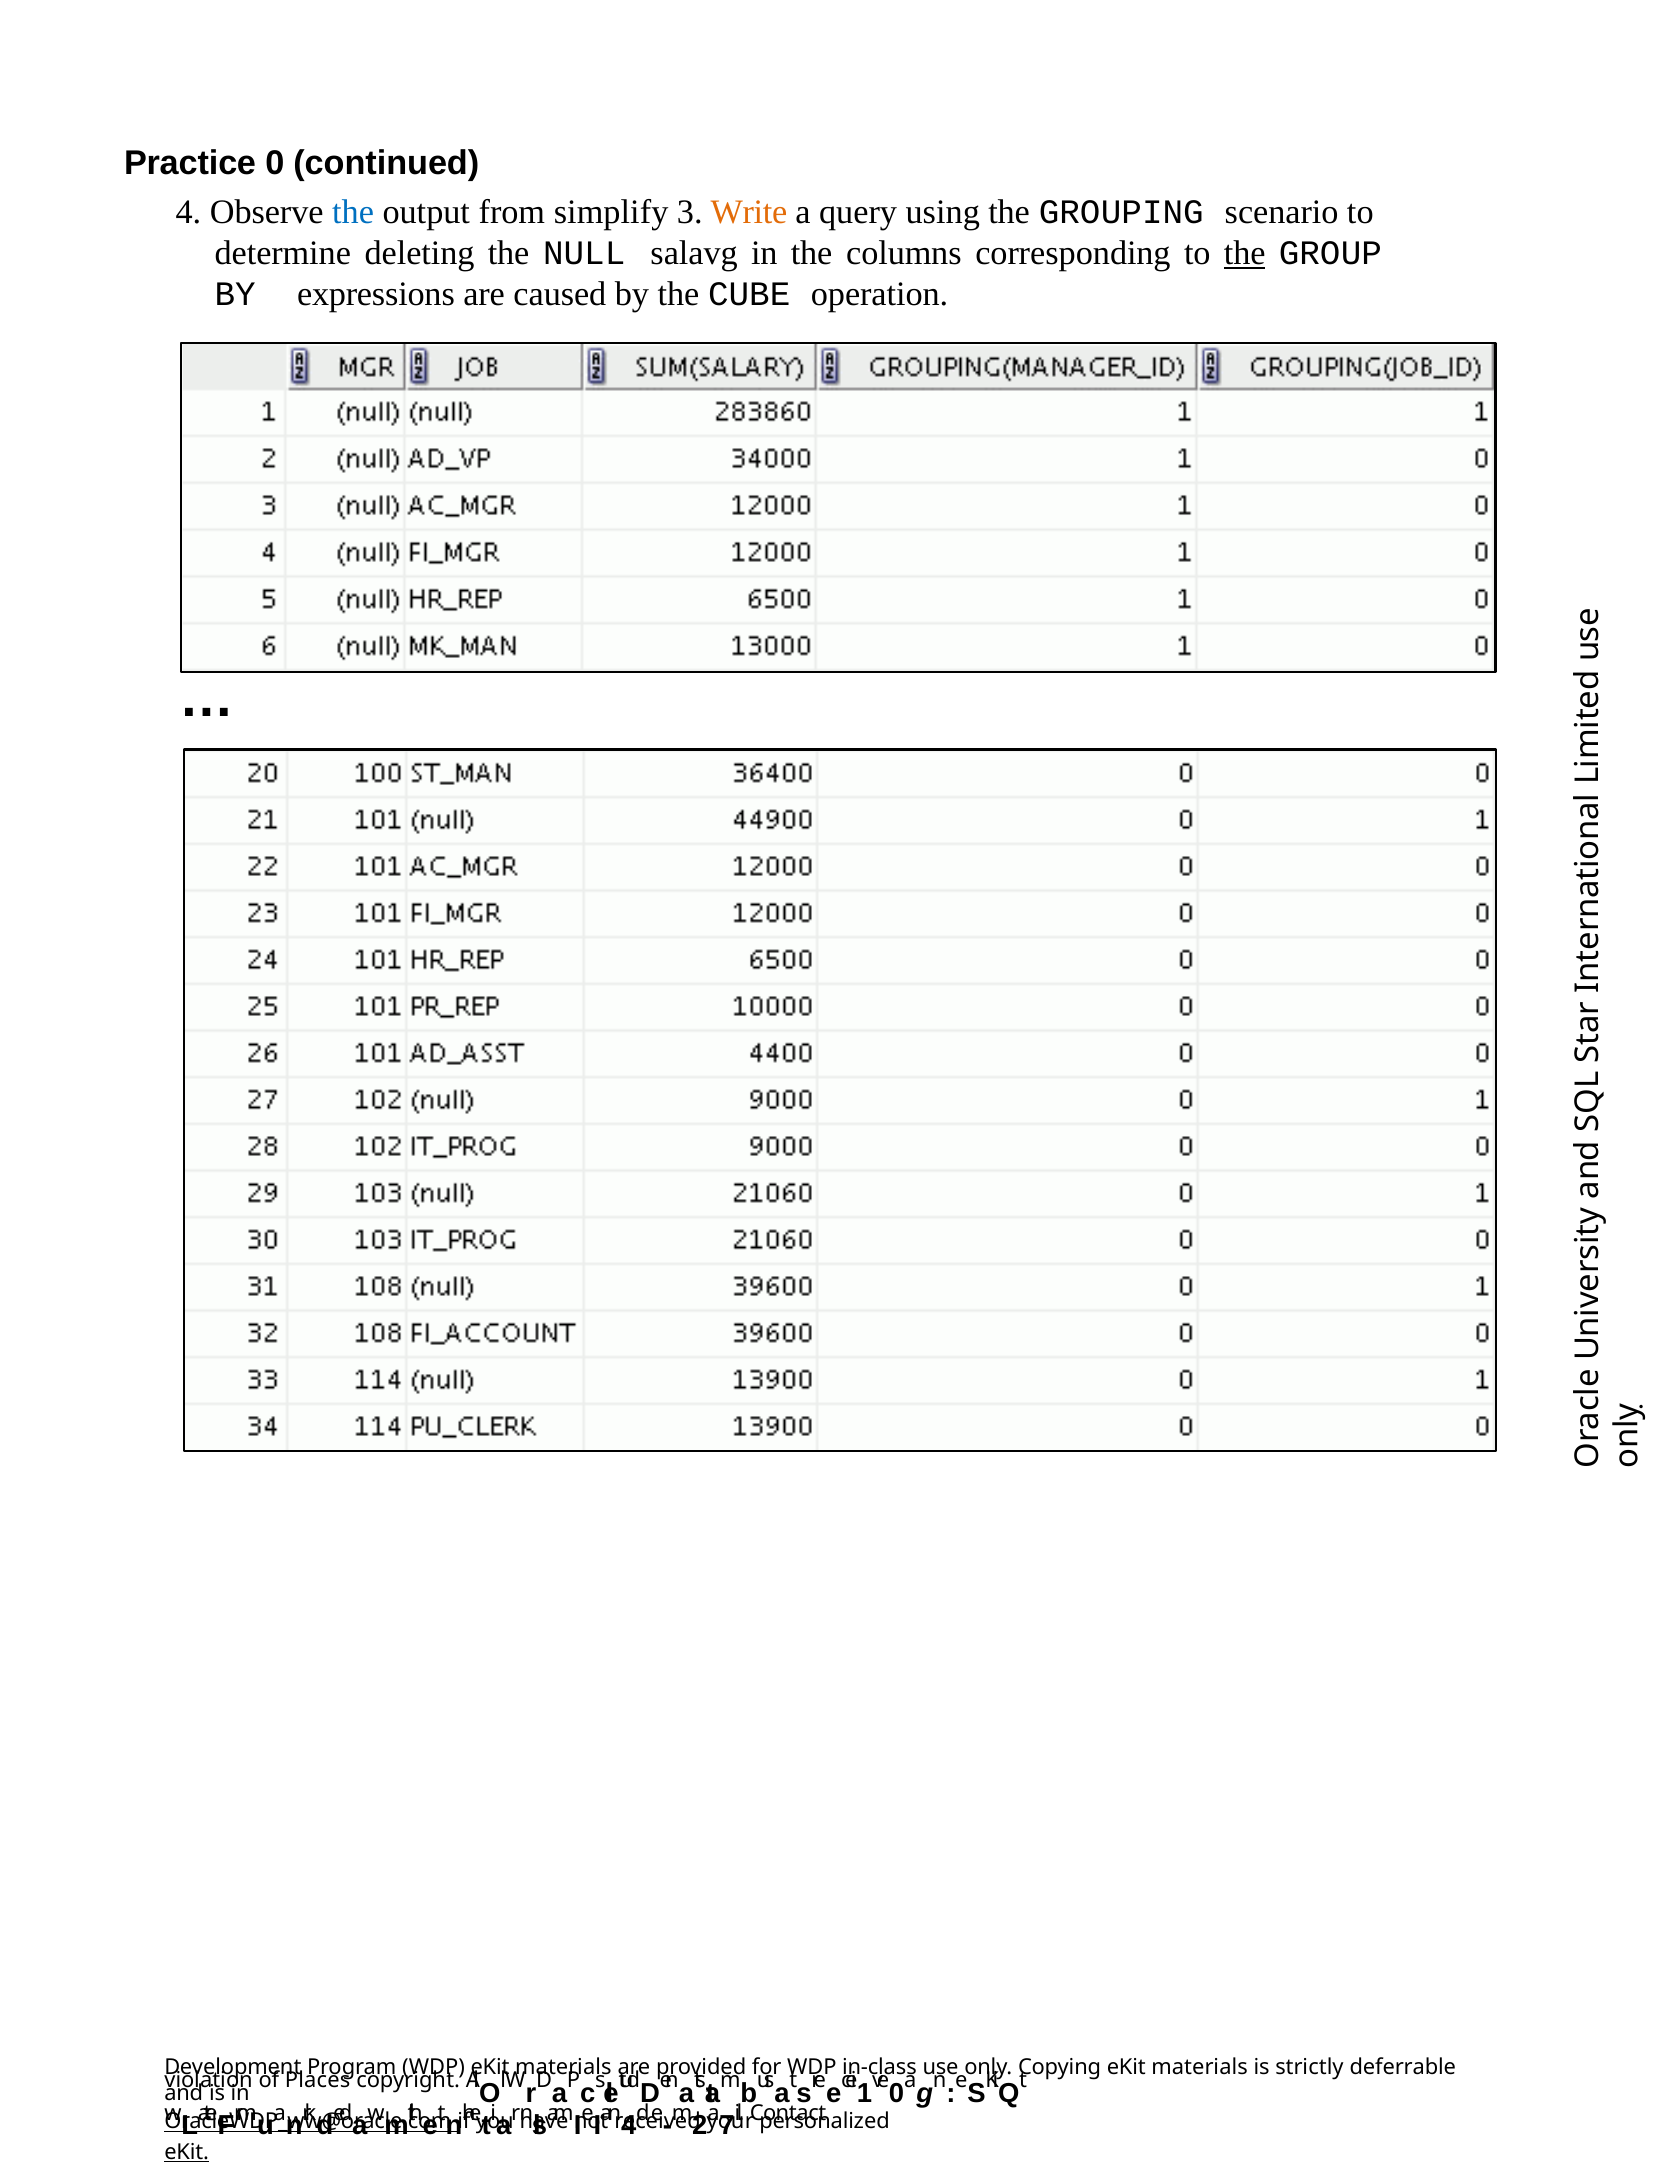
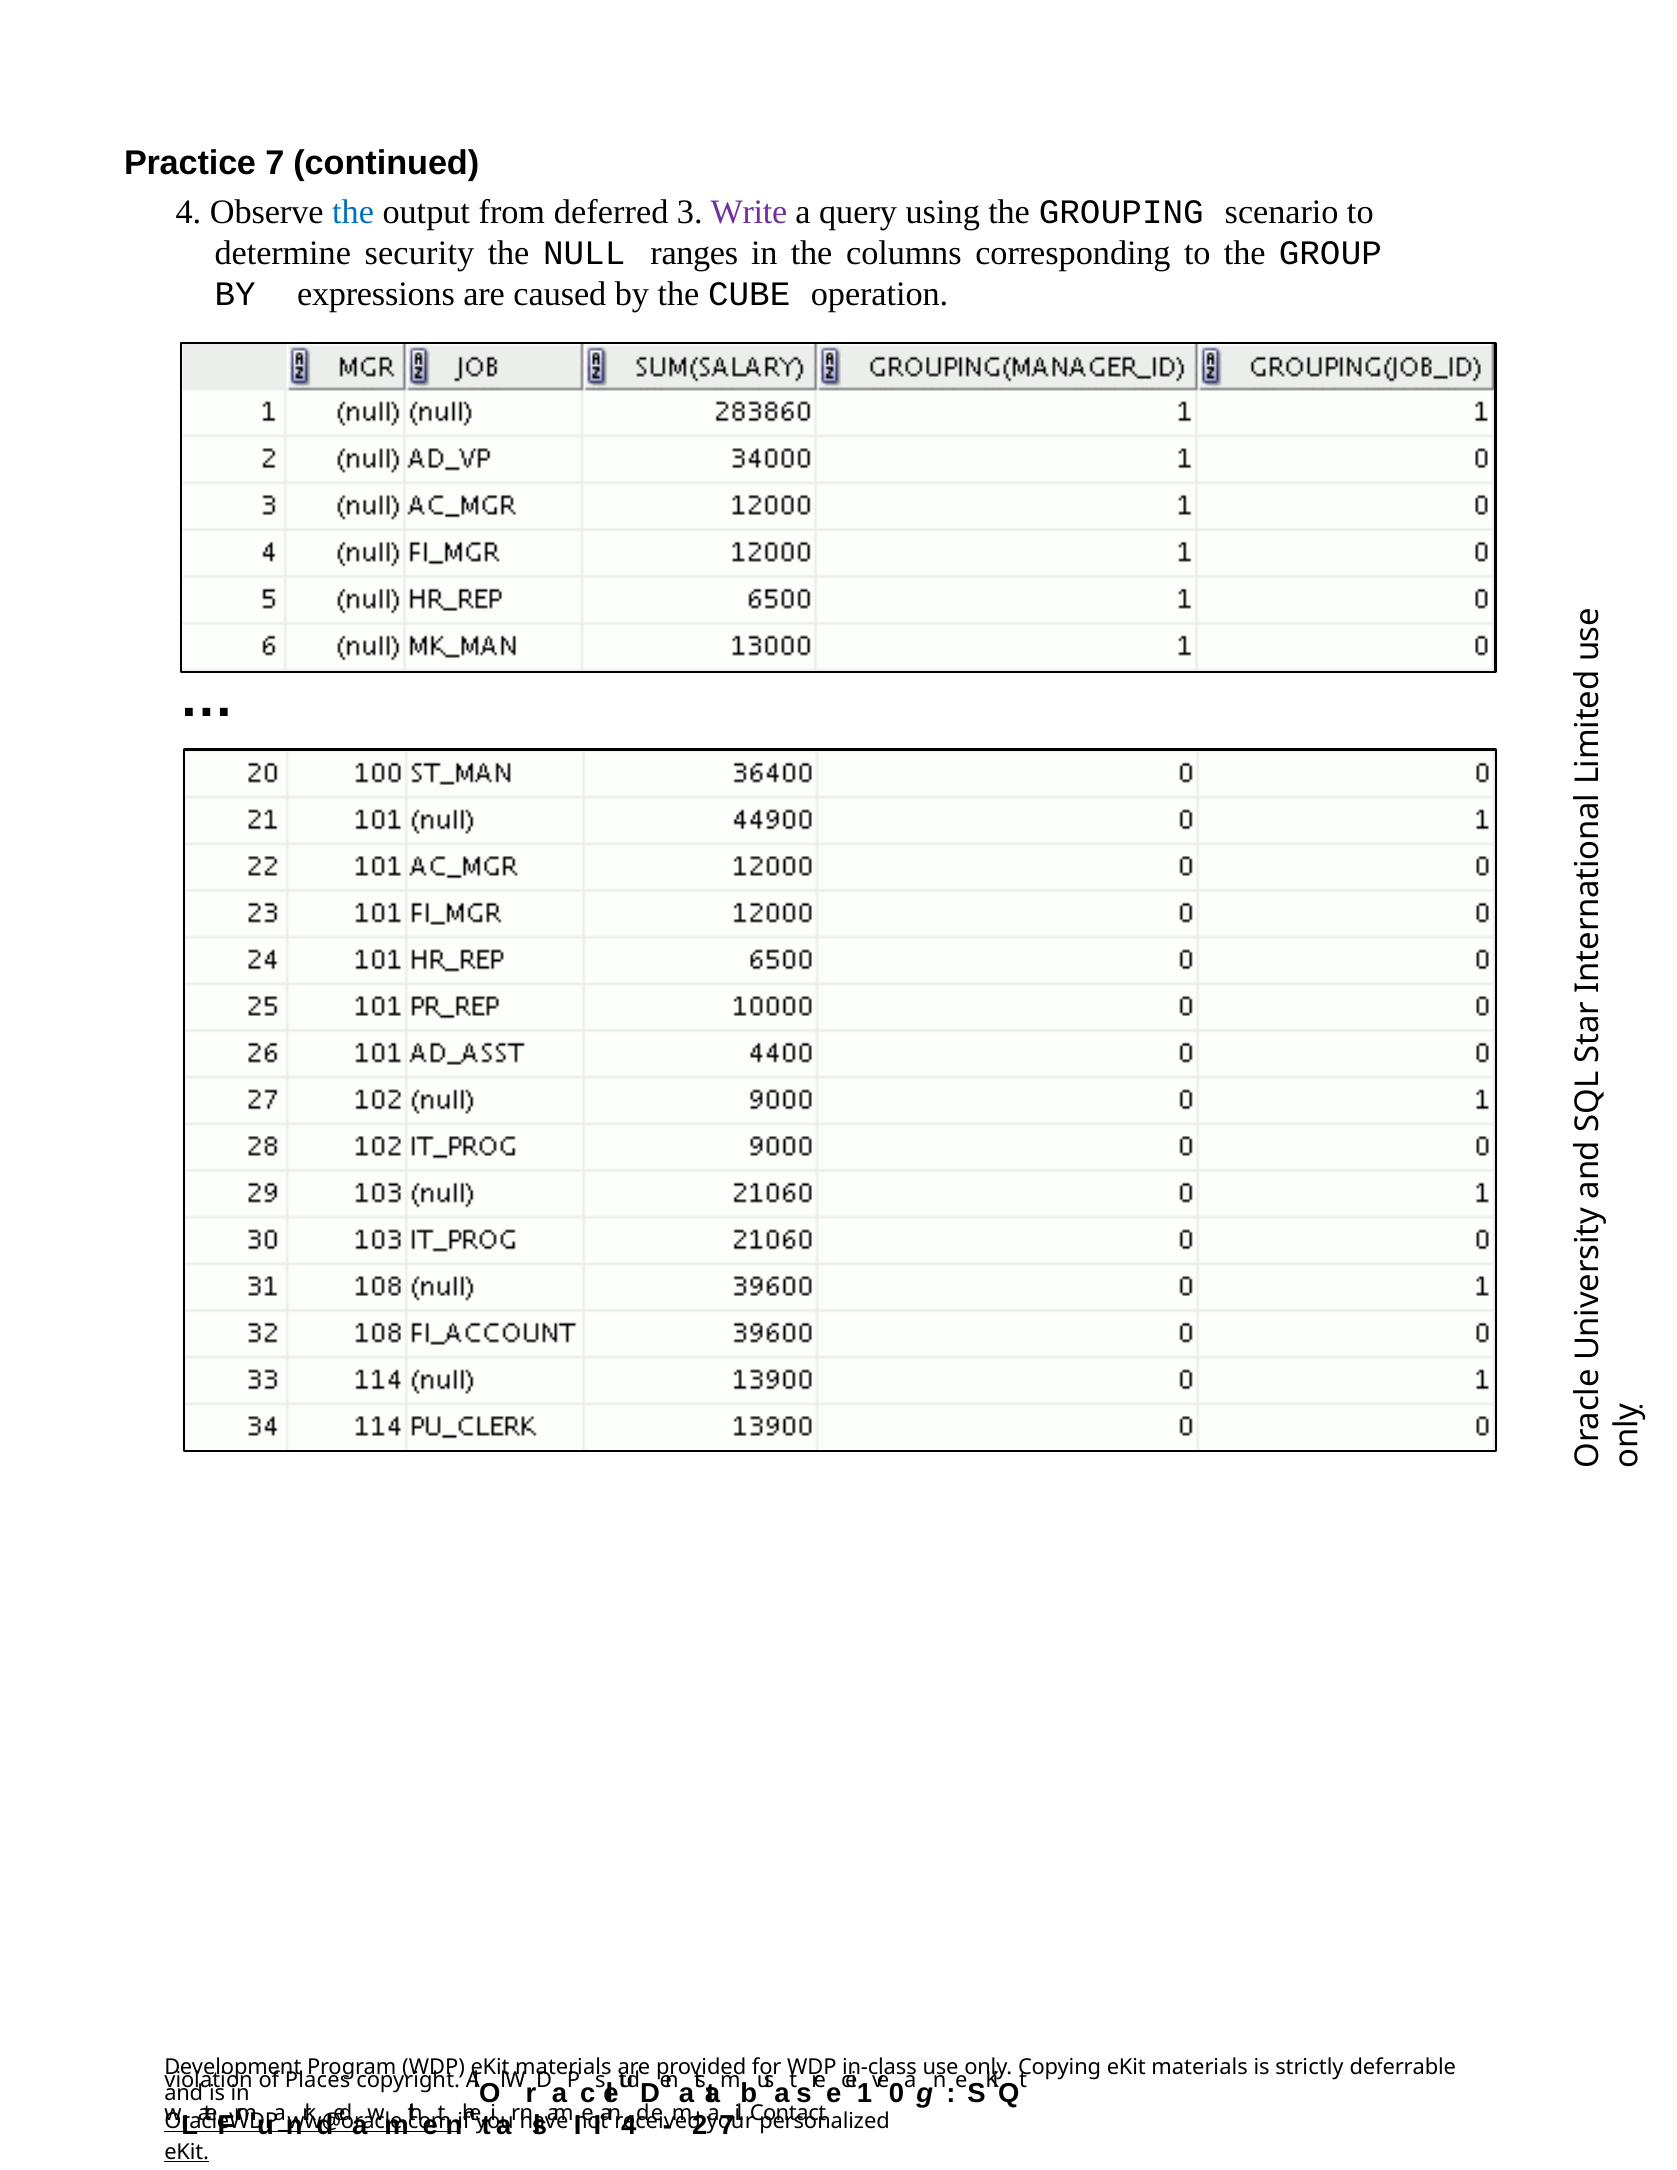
Practice 0: 0 -> 7 (275, 163)
simplify: simplify -> deferred (611, 212)
Write colour: orange -> purple (749, 212)
deleting: deleting -> security (419, 253)
salavg: salavg -> ranges (694, 253)
the underline: present -> none (1245, 253)
